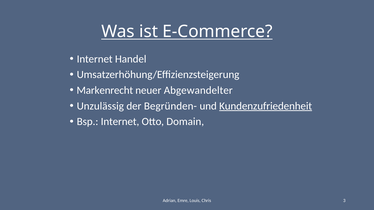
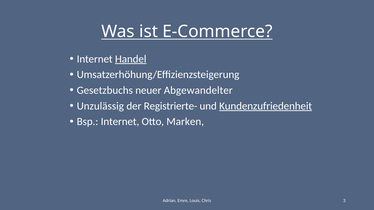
Handel underline: none -> present (131, 59)
Markenrecht: Markenrecht -> Gesetzbuchs (105, 90)
Begründen-: Begründen- -> Registrierte- (171, 106)
Domain: Domain -> Marken (185, 122)
